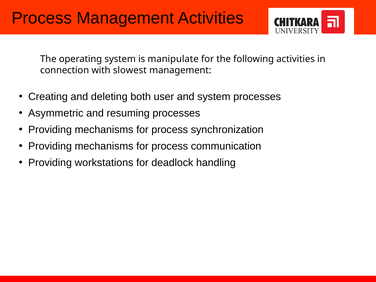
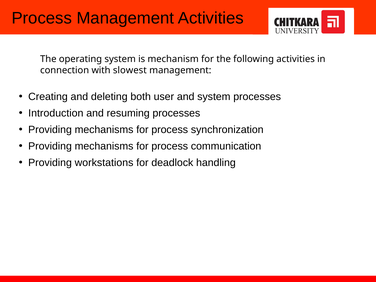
manipulate: manipulate -> mechanism (173, 59)
Asymmetric: Asymmetric -> Introduction (56, 113)
